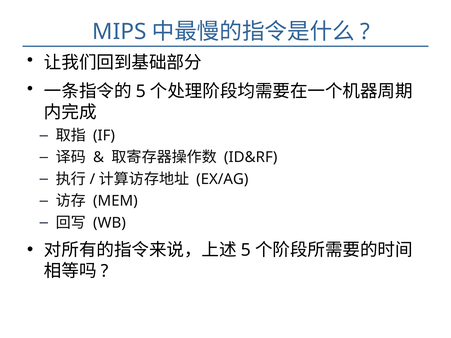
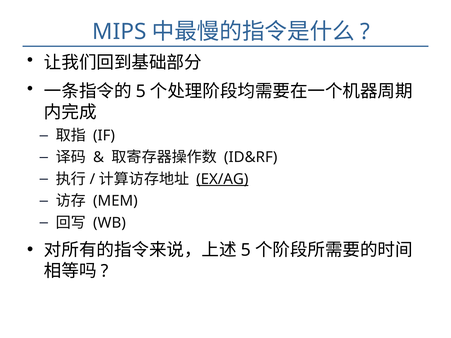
EX/AG underline: none -> present (222, 179)
